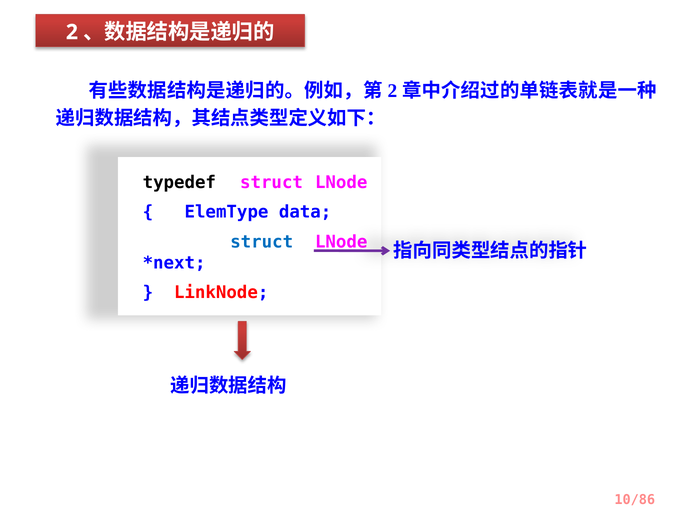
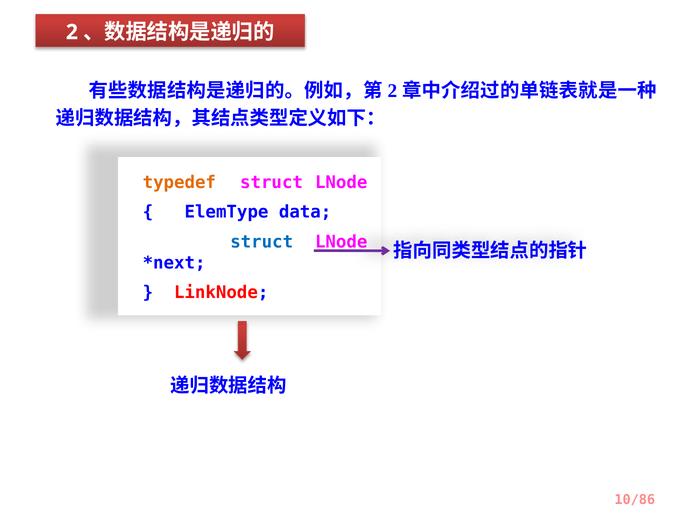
typedef colour: black -> orange (179, 182)
